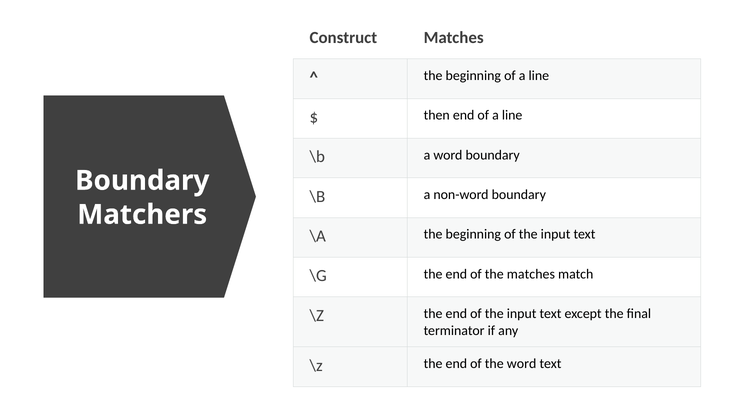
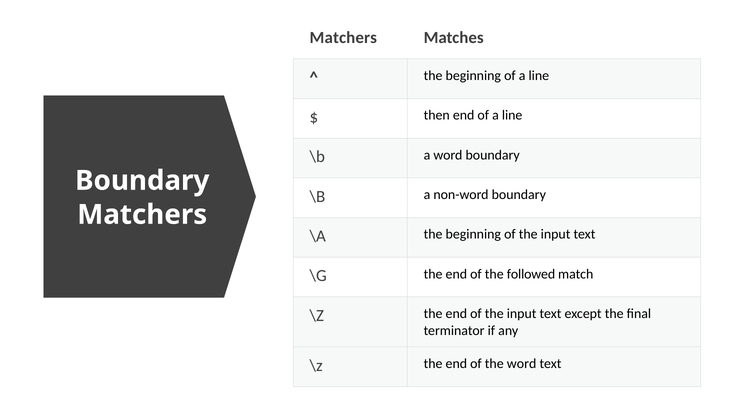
Construct: Construct -> Matchers (343, 38)
the matches: matches -> followed (531, 274)
